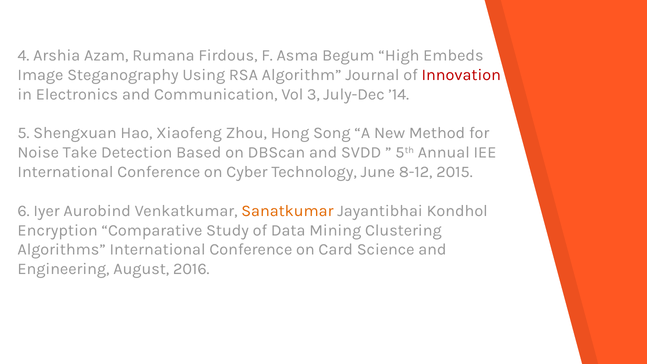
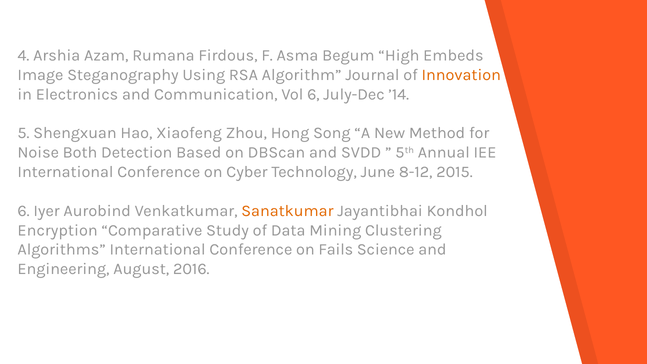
Innovation colour: red -> orange (461, 75)
Vol 3: 3 -> 6 (313, 94)
Take: Take -> Both (80, 153)
Card: Card -> Fails (336, 250)
